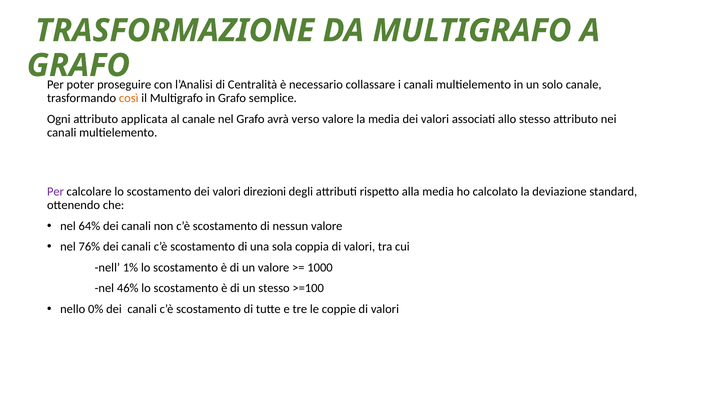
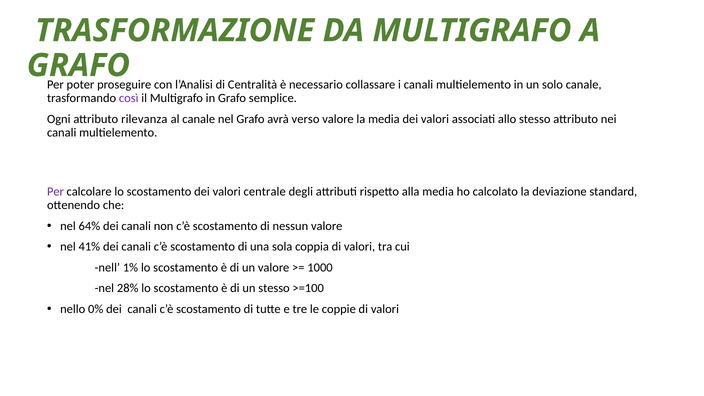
così colour: orange -> purple (129, 98)
applicata: applicata -> rilevanza (144, 119)
direzioni: direzioni -> centrale (265, 192)
76%: 76% -> 41% (89, 247)
46%: 46% -> 28% (128, 288)
